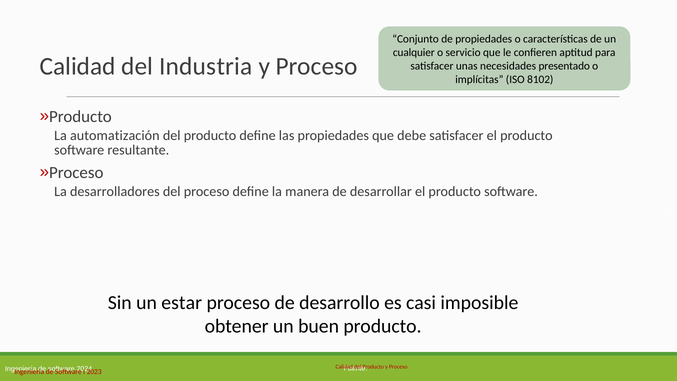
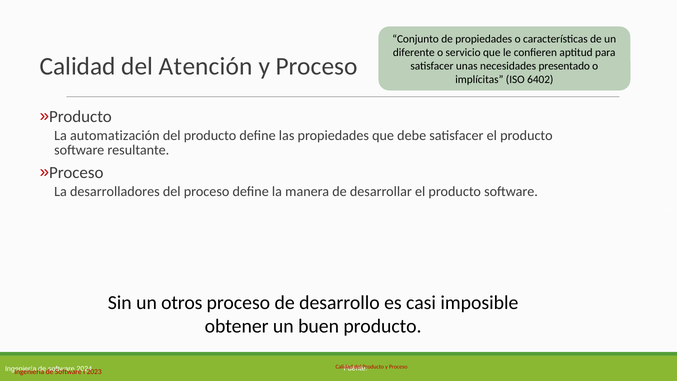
cualquier: cualquier -> diferente (414, 52)
Industria: Industria -> Atención (206, 66)
8102: 8102 -> 6402 (540, 79)
estar: estar -> otros (182, 303)
